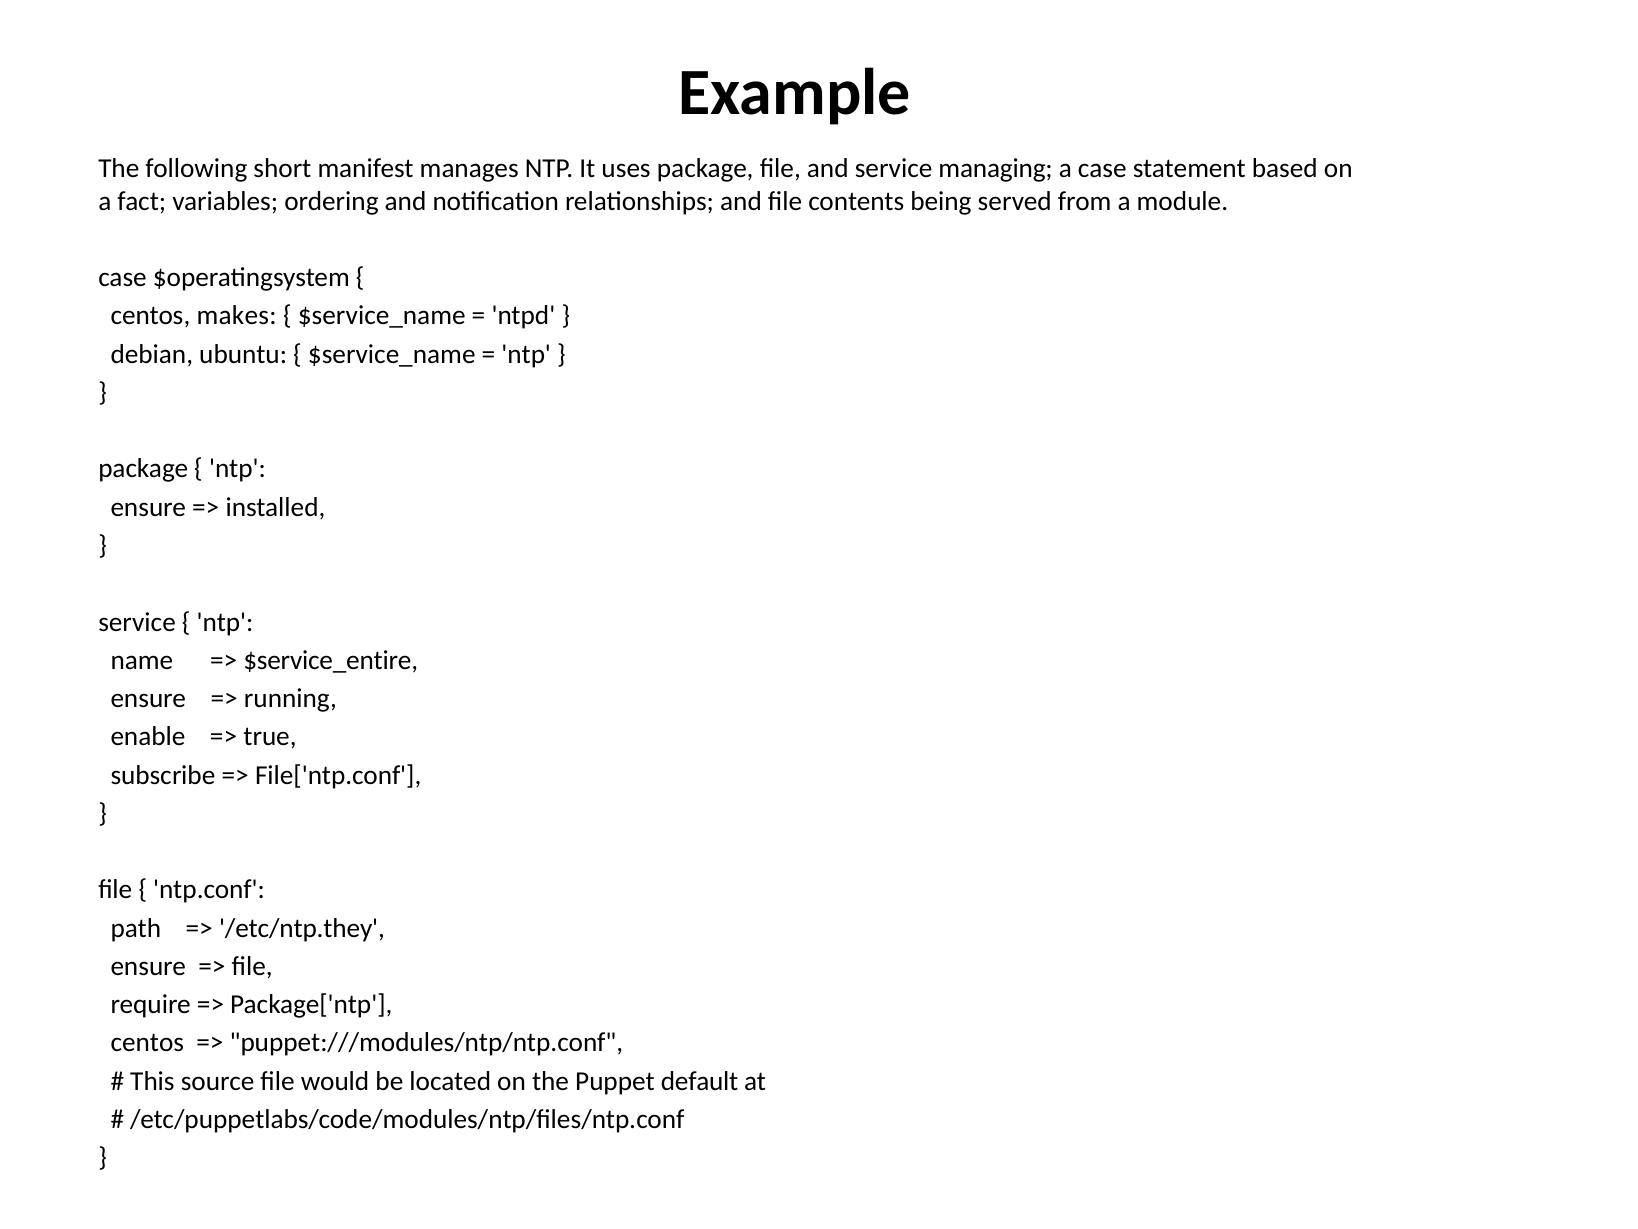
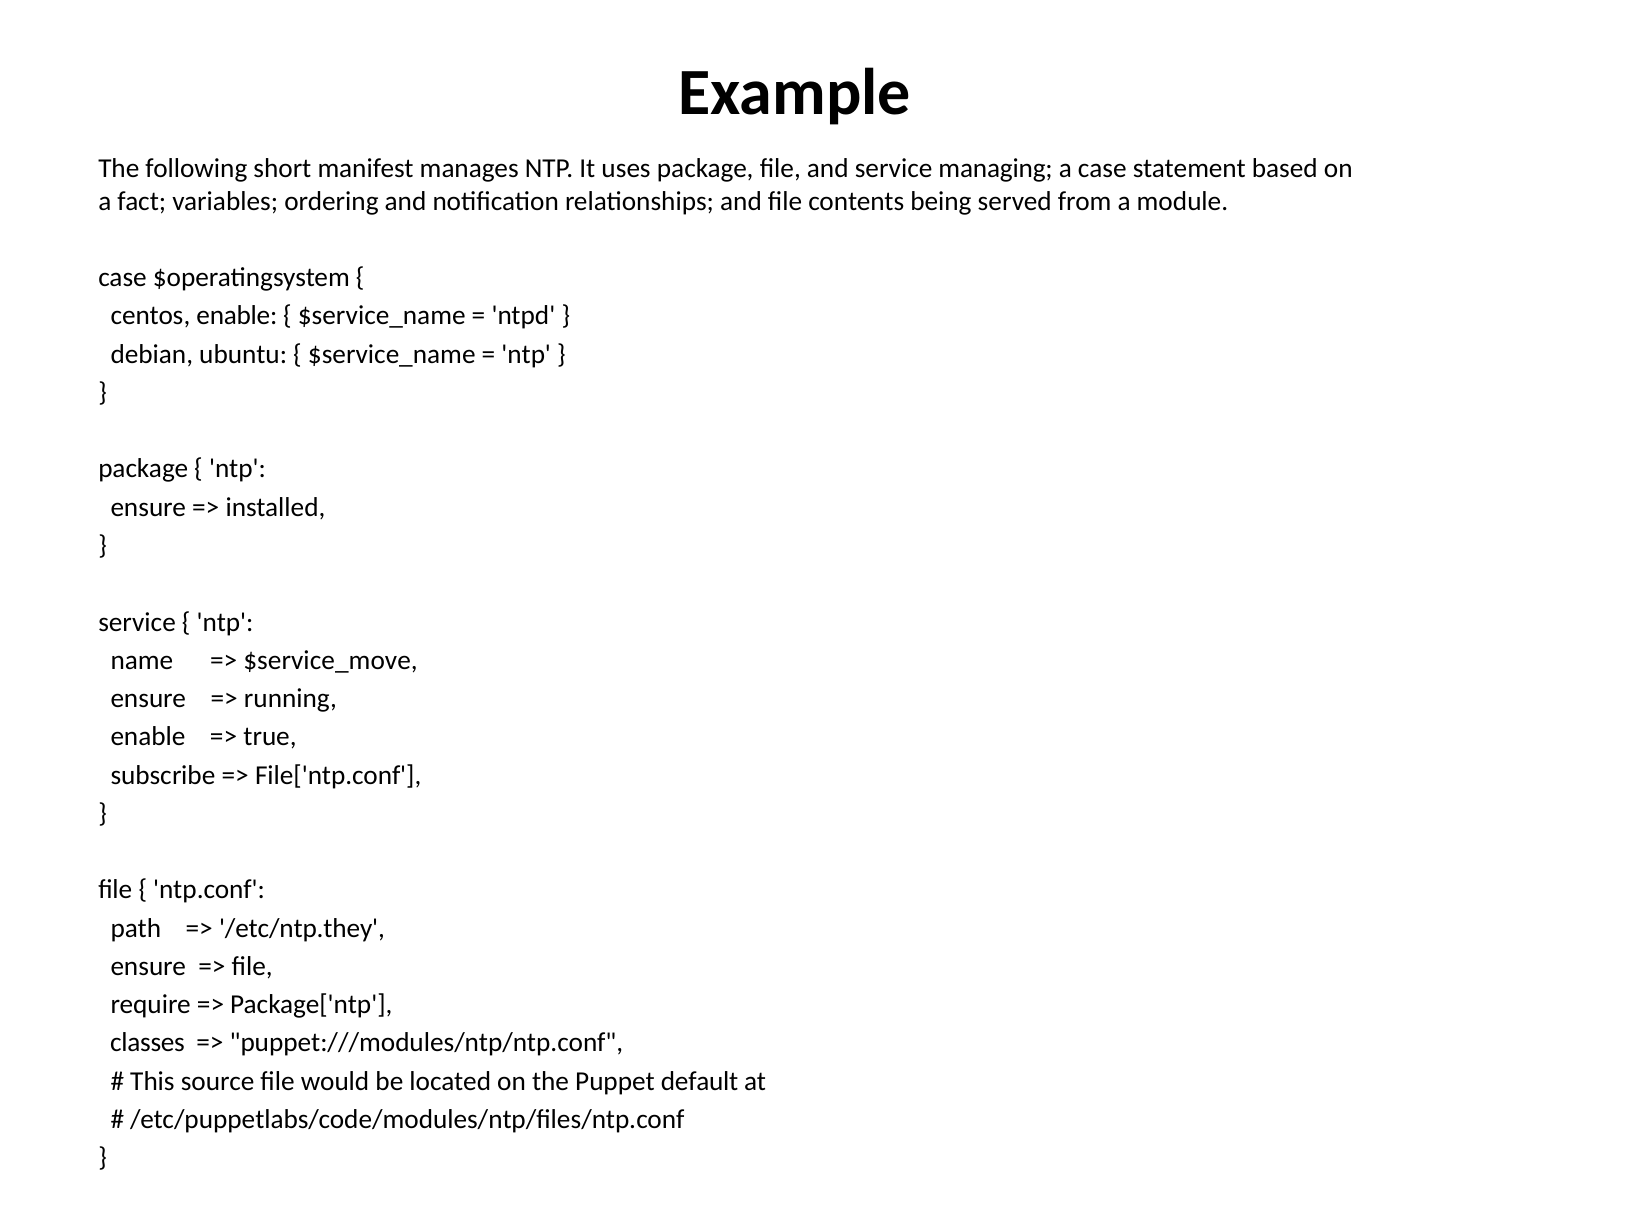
centos makes: makes -> enable (237, 316)
$service_entire: $service_entire -> $service_move (331, 660)
centos: centos -> classes (147, 1042)
